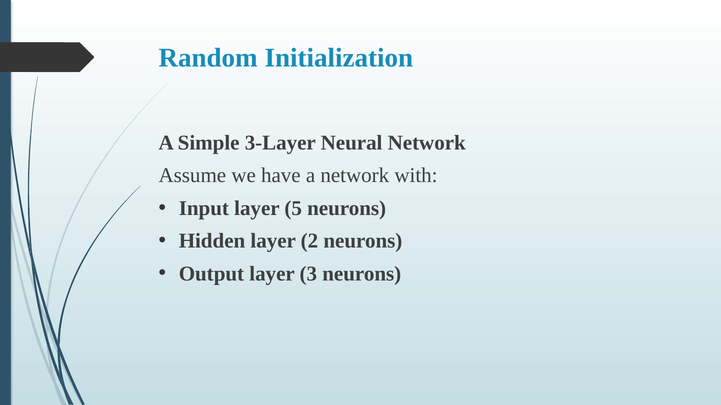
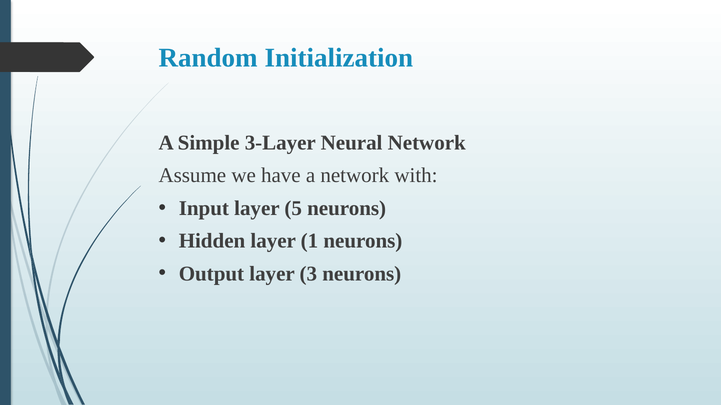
2: 2 -> 1 (309, 241)
